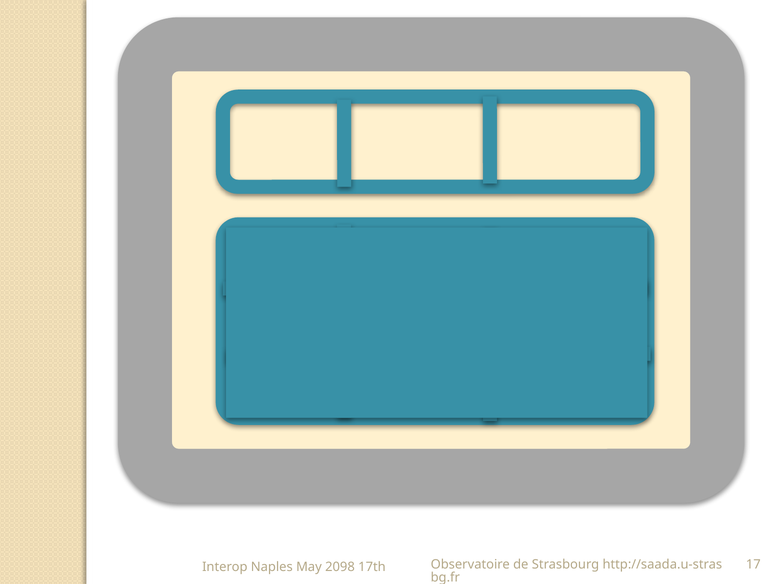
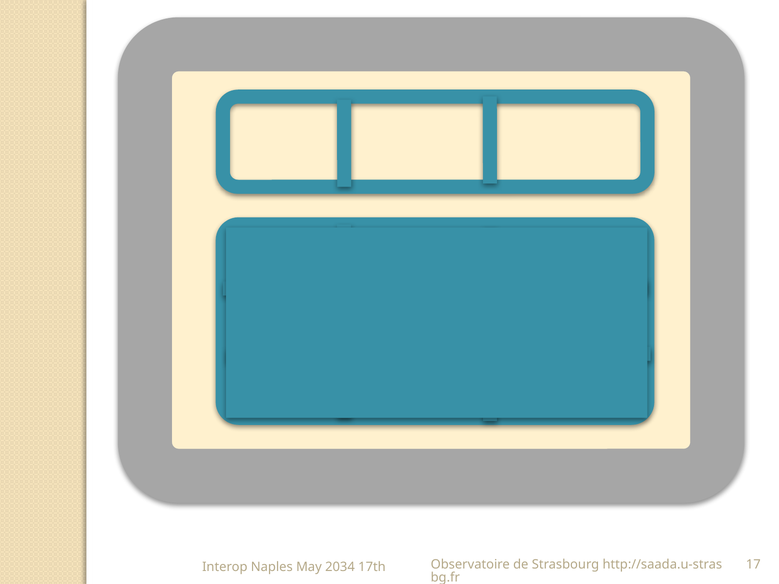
2098: 2098 -> 2034 (340, 567)
